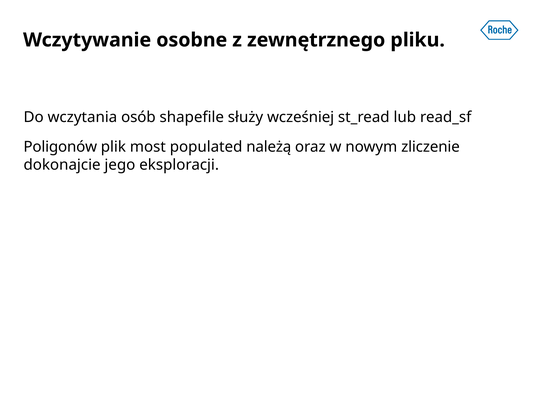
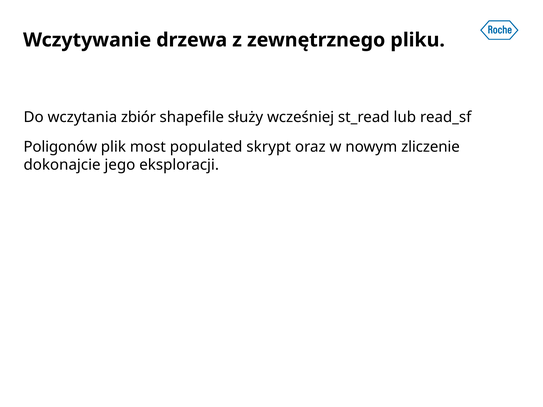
osobne: osobne -> drzewa (192, 40)
osób: osób -> zbiór (138, 117)
należą: należą -> skrypt (269, 147)
